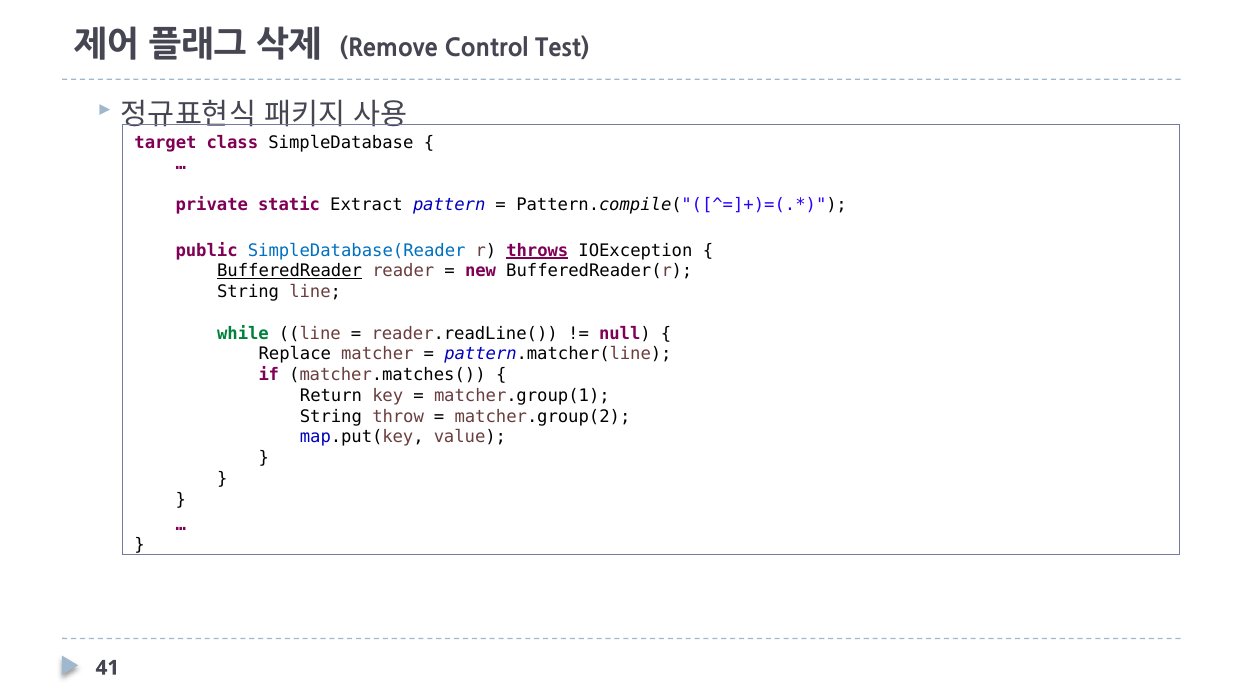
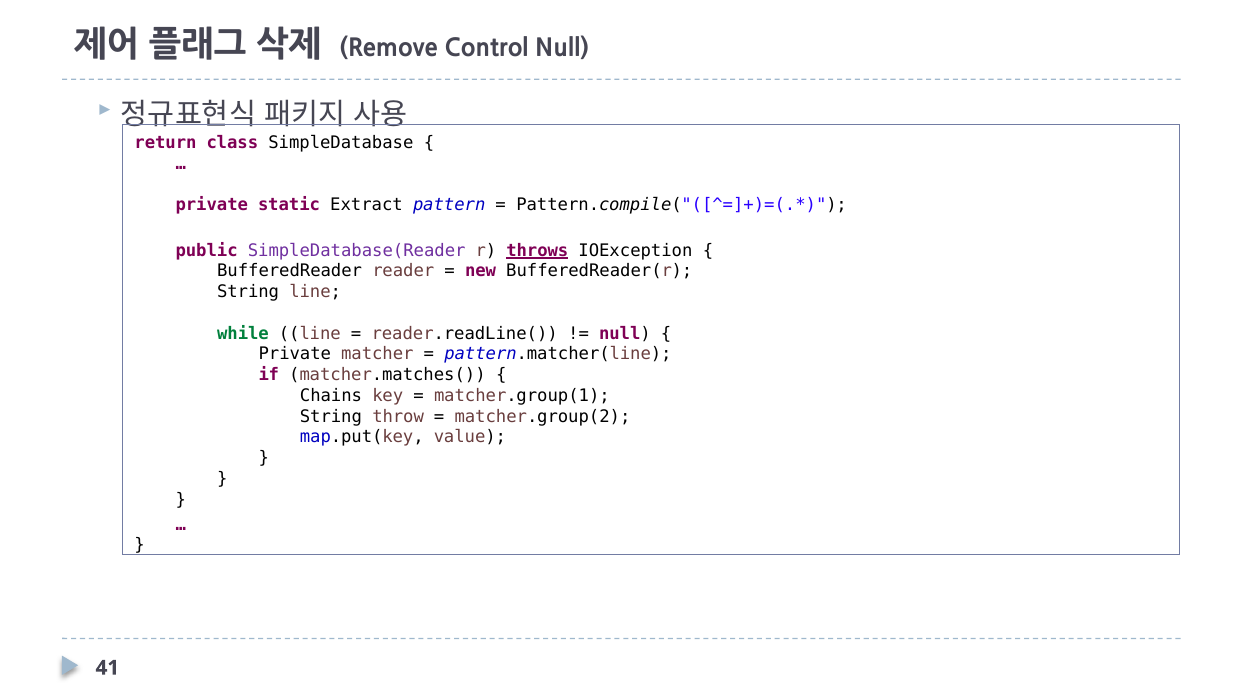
Control Test: Test -> Null (562, 49)
target: target -> return (166, 143)
SimpleDatabase(Reader colour: blue -> purple (357, 251)
BufferedReader underline: present -> none (290, 271)
Replace: Replace -> Private (295, 354)
Return: Return -> Chains (331, 396)
